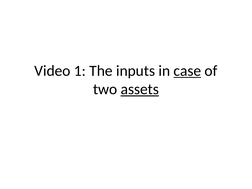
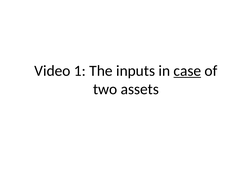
assets underline: present -> none (140, 89)
